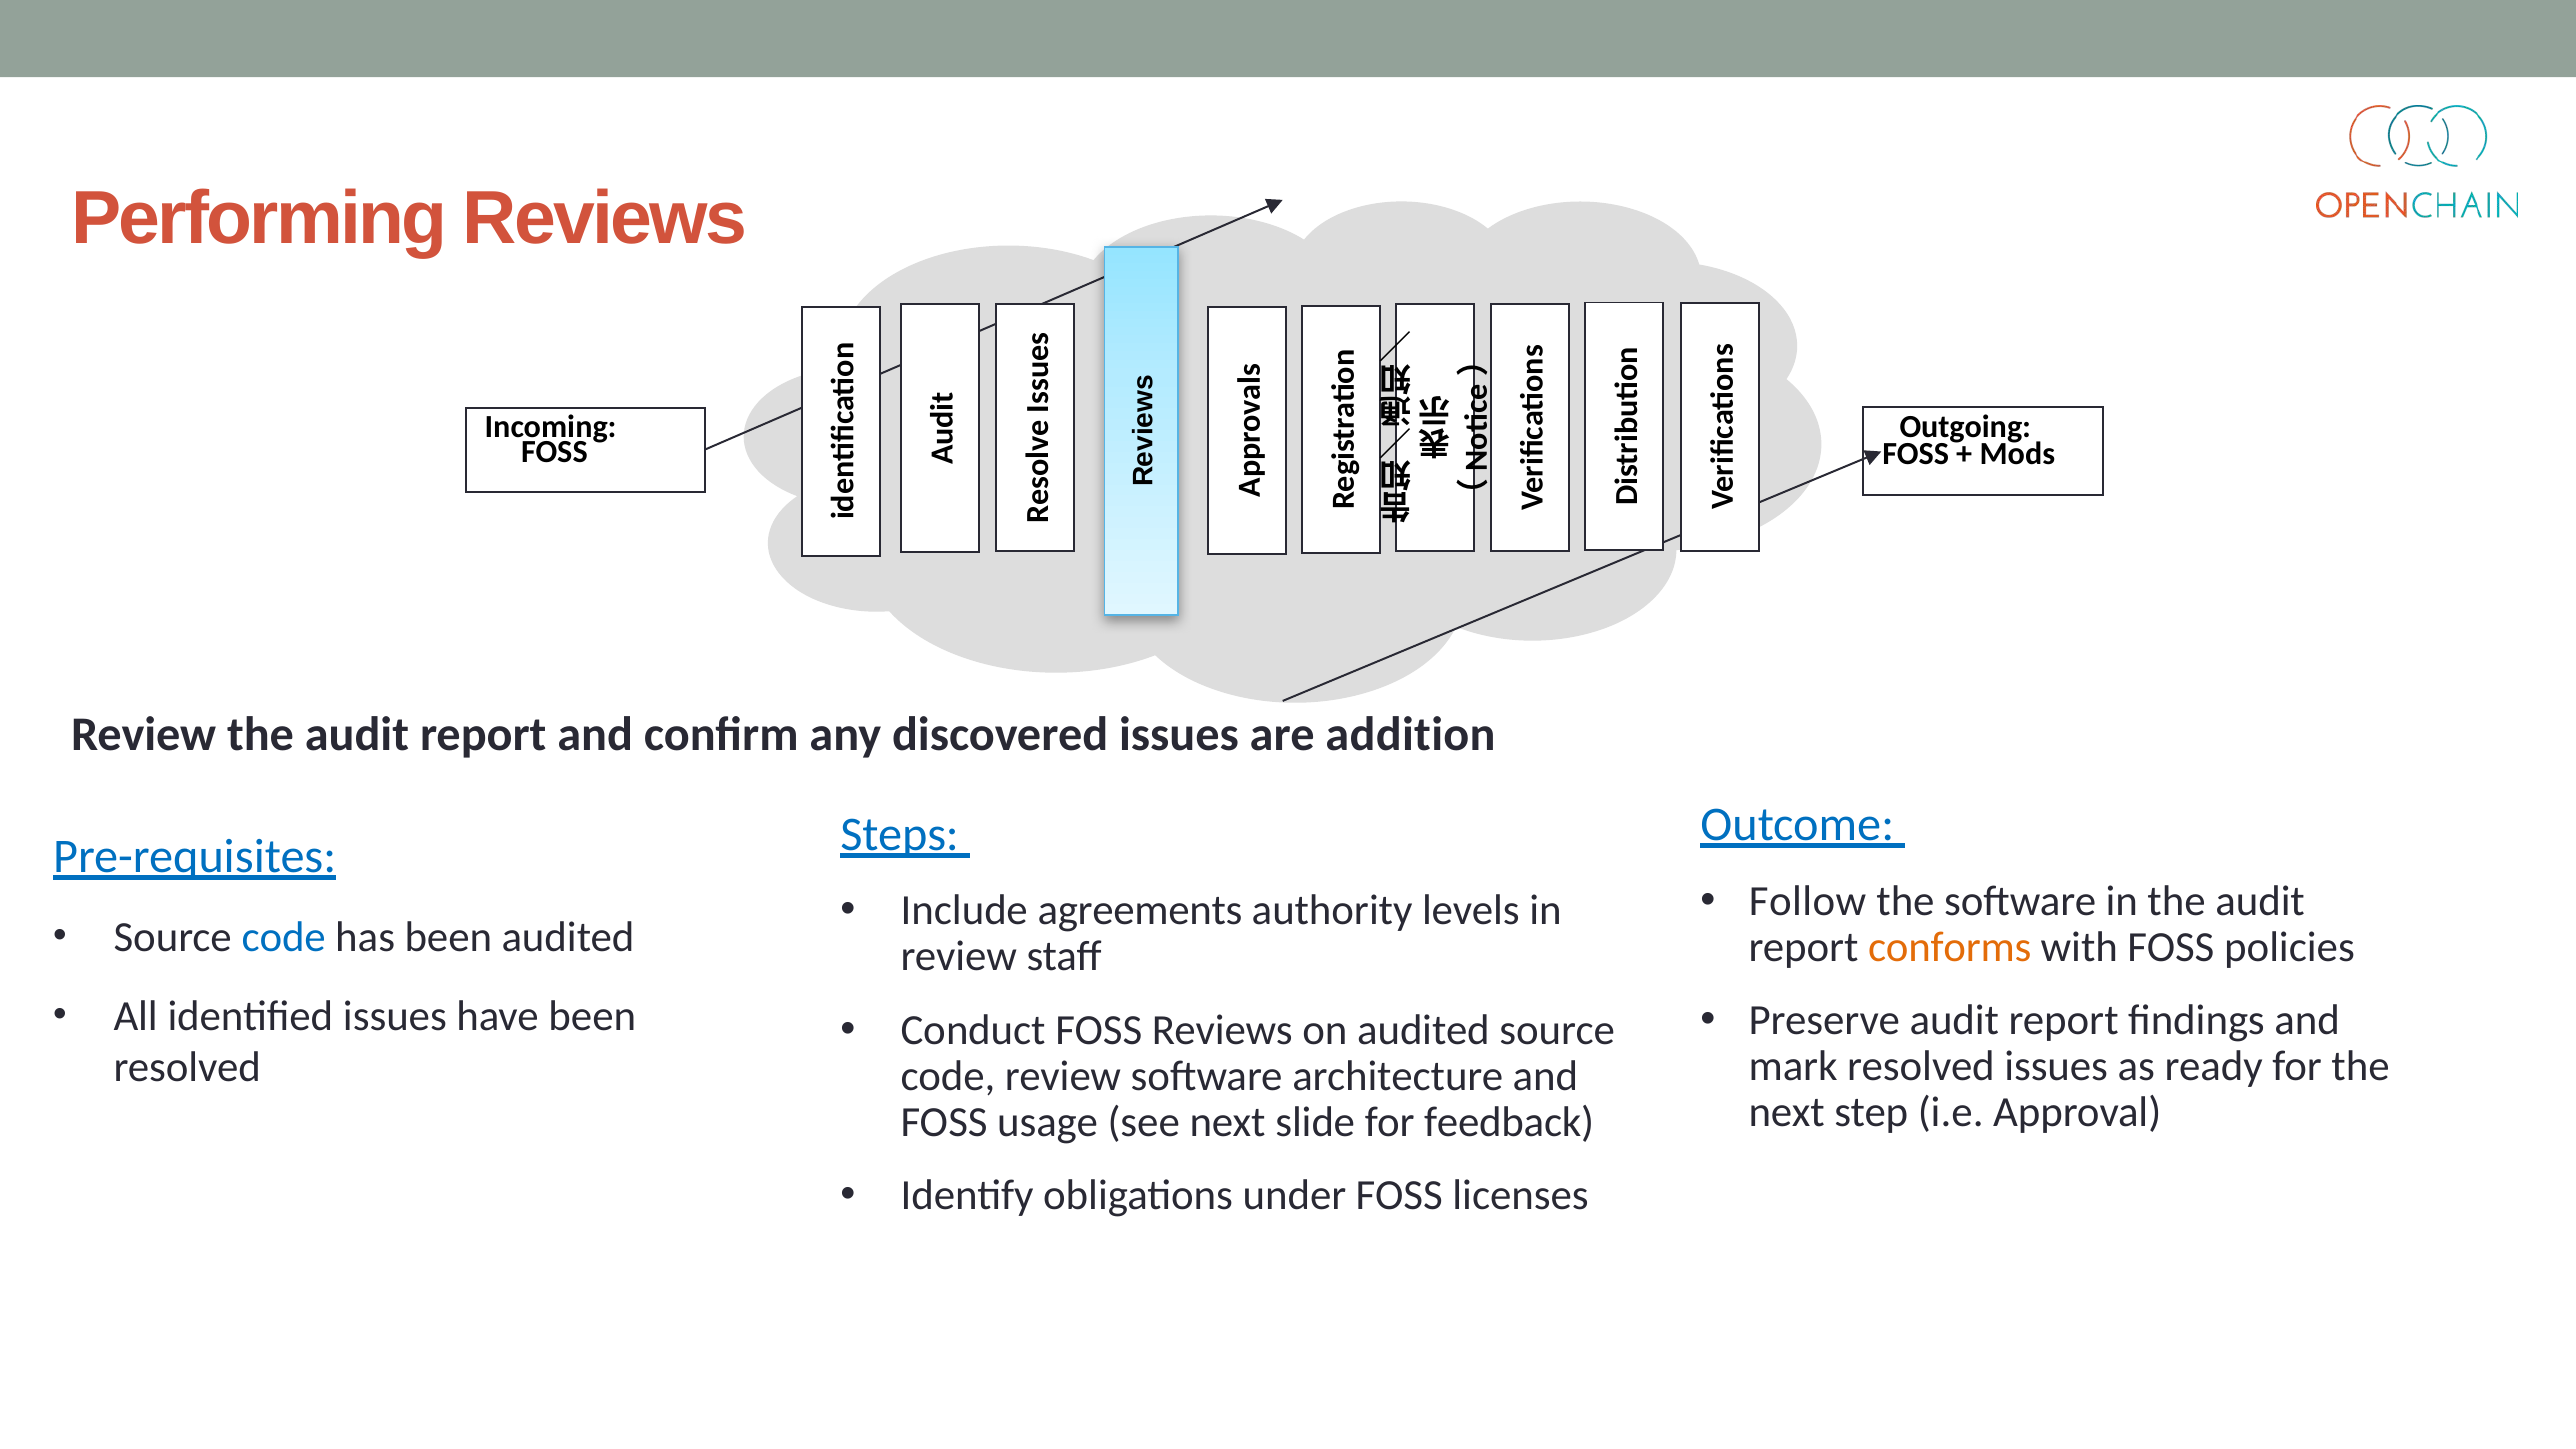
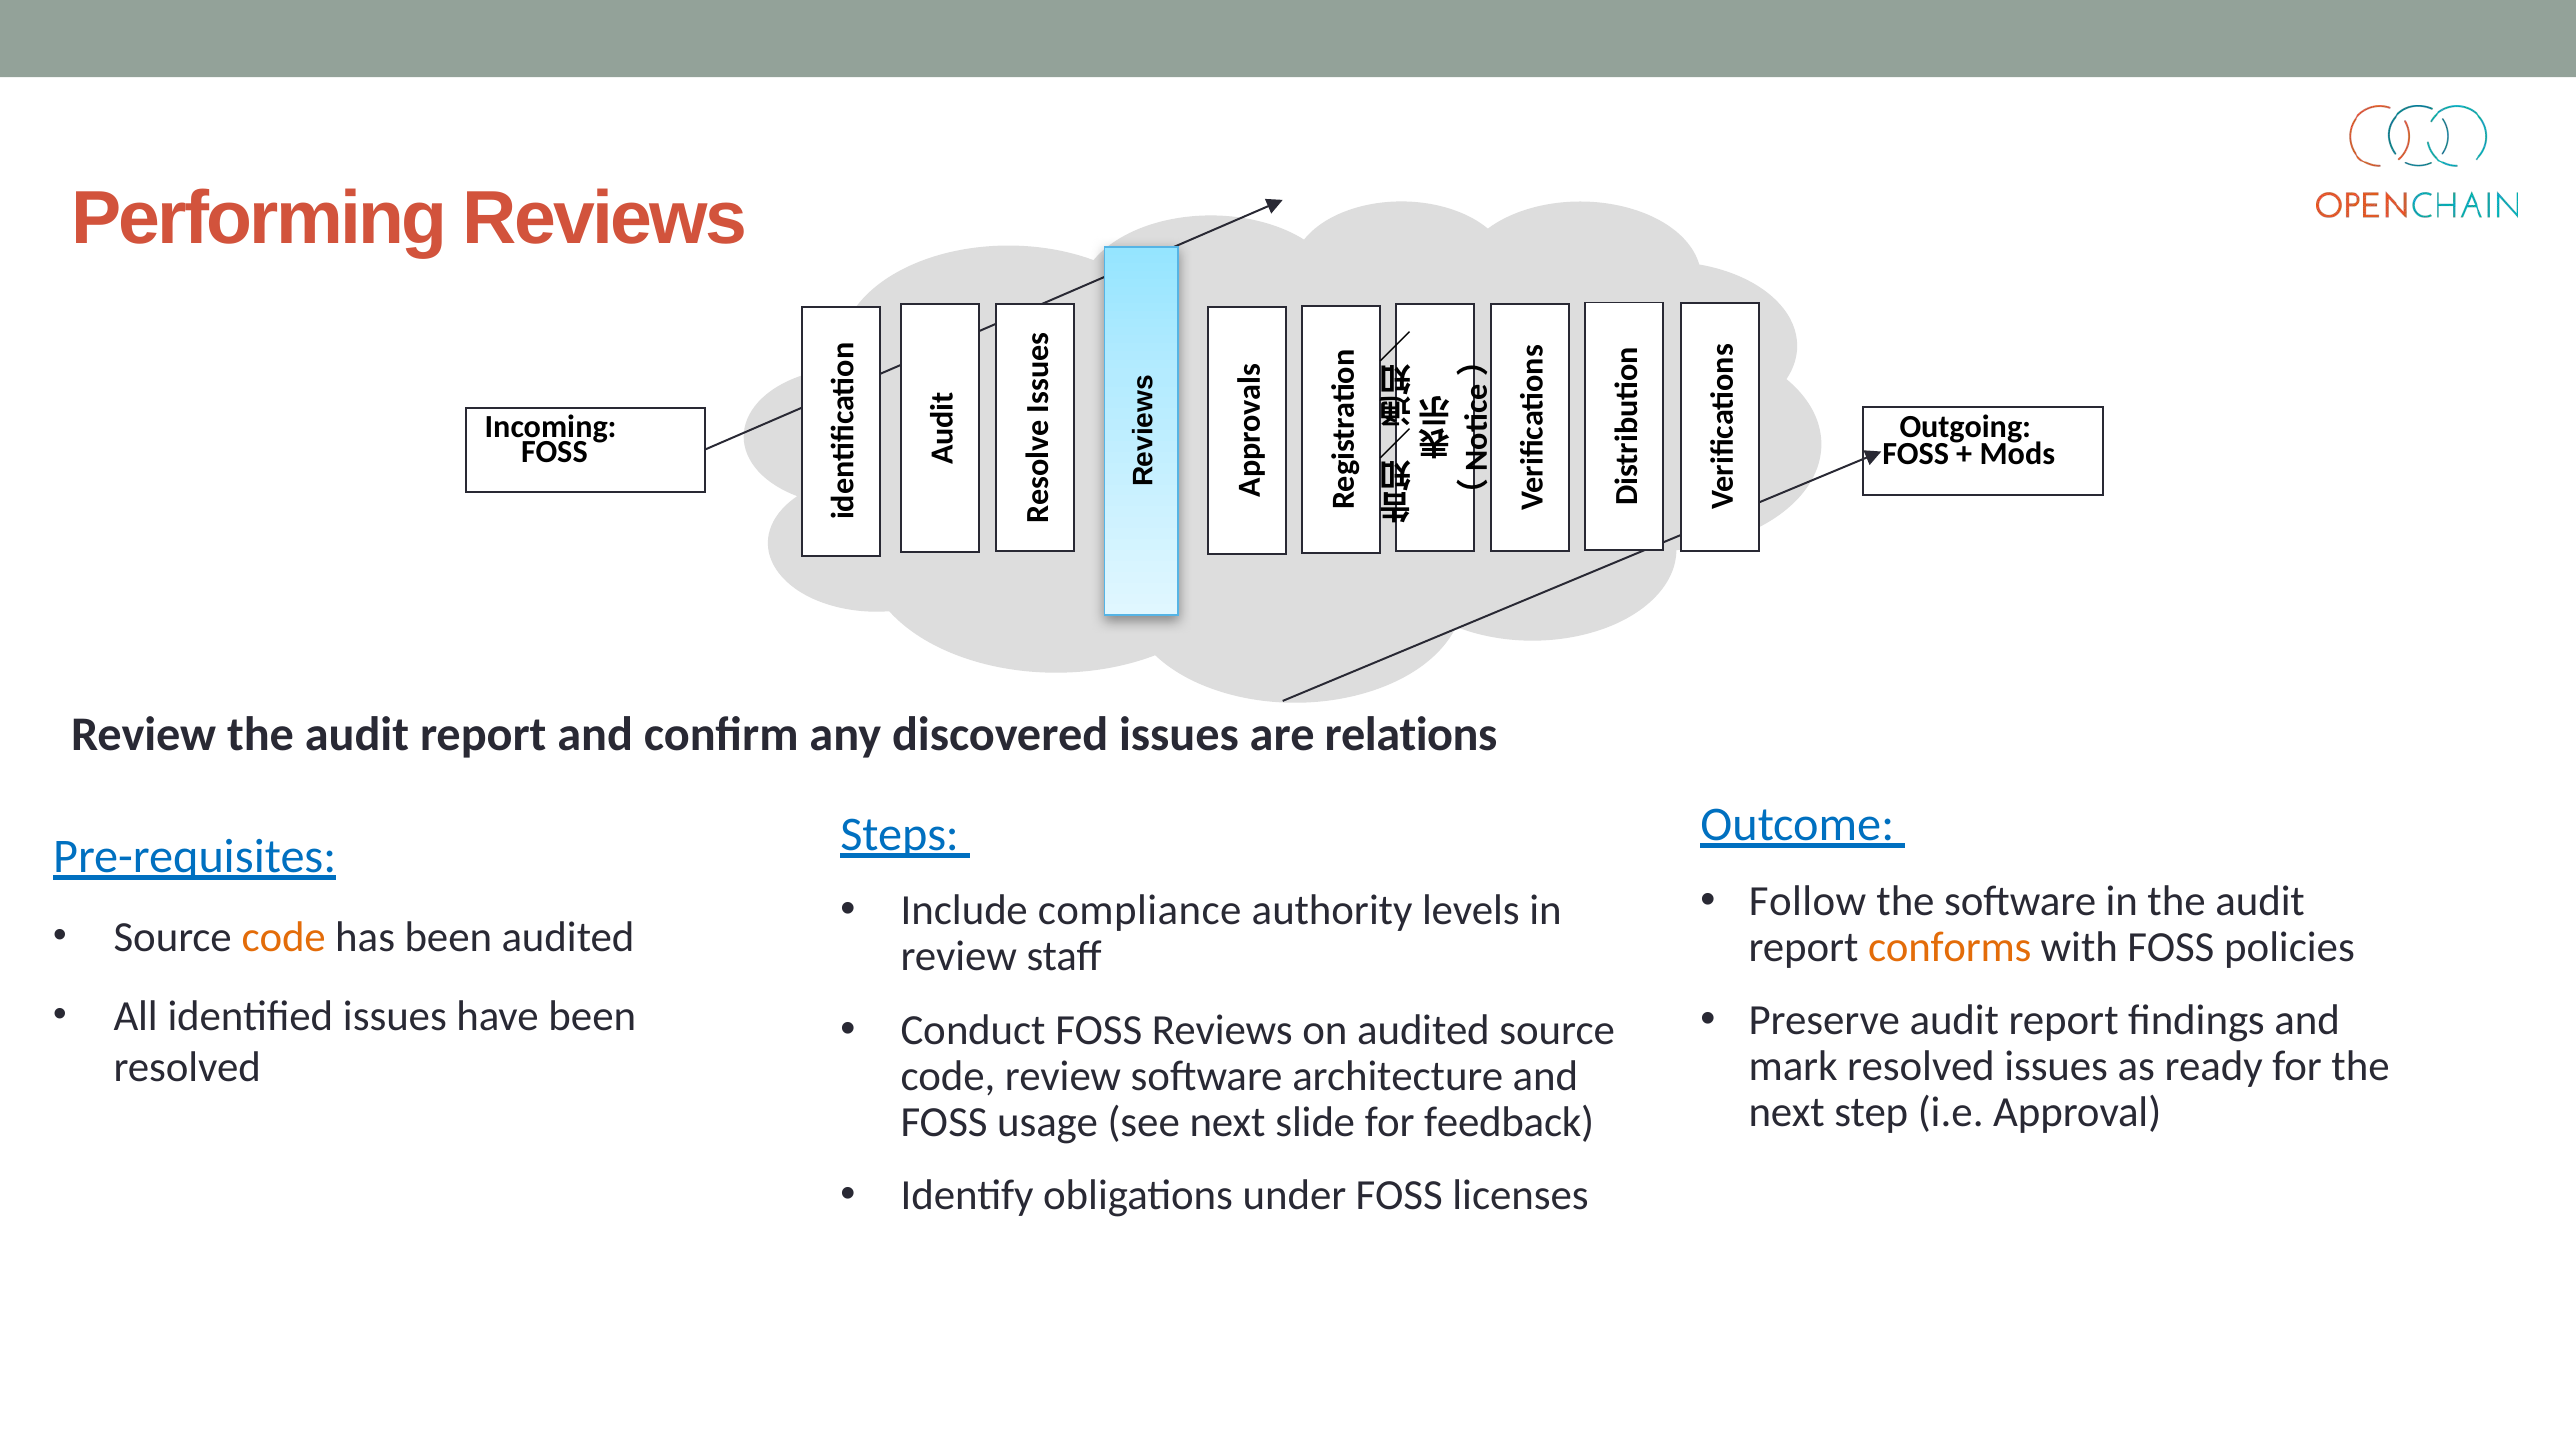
addition: addition -> relations (1411, 735)
agreements: agreements -> compliance (1140, 911)
code colour: blue -> orange (284, 938)
